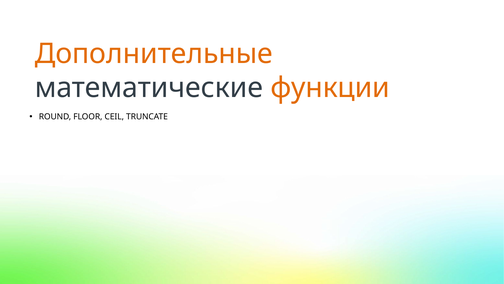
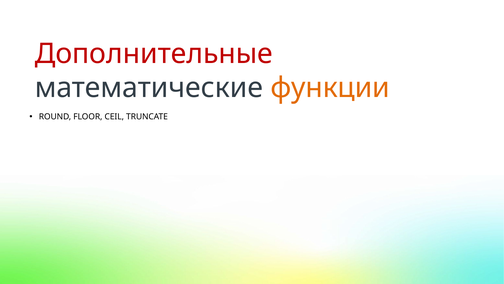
Дополнительные colour: orange -> red (154, 54)
